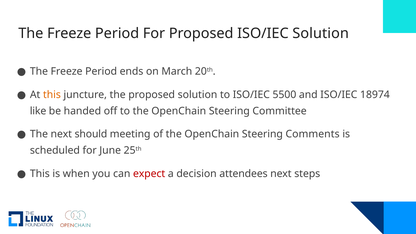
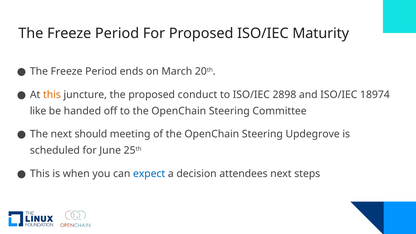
ISO/IEC Solution: Solution -> Maturity (321, 33)
proposed solution: solution -> conduct (198, 95)
5500: 5500 -> 2898 (284, 95)
Comments: Comments -> Updegrove (313, 134)
expect colour: red -> blue (149, 174)
